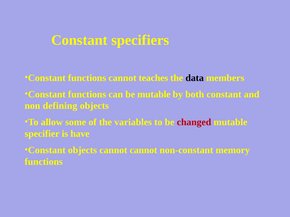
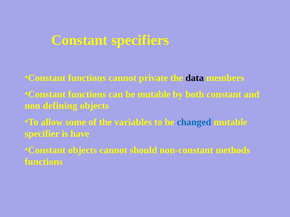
teaches: teaches -> private (153, 78)
changed colour: red -> blue (194, 122)
cannot cannot: cannot -> should (143, 150)
memory: memory -> methods (233, 150)
